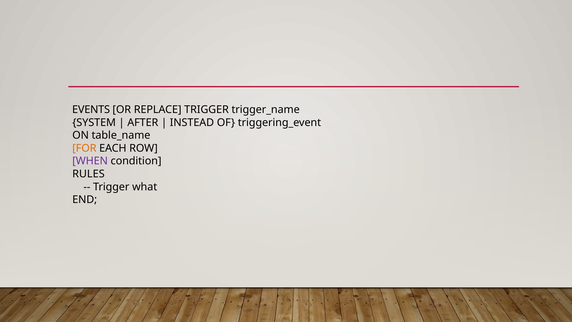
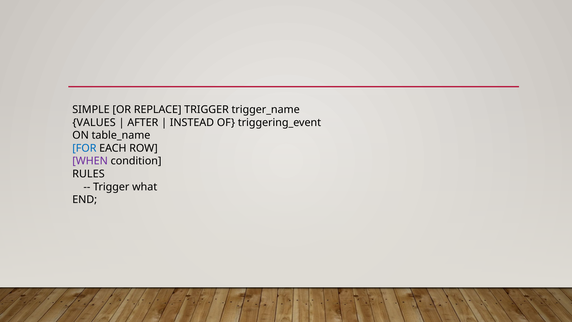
EVENTS: EVENTS -> SIMPLE (91, 110)
SYSTEM: SYSTEM -> VALUES (94, 122)
FOR colour: orange -> blue (84, 148)
